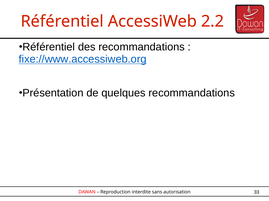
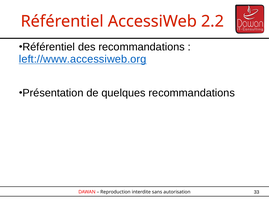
fixe://www.accessiweb.org: fixe://www.accessiweb.org -> left://www.accessiweb.org (83, 59)
